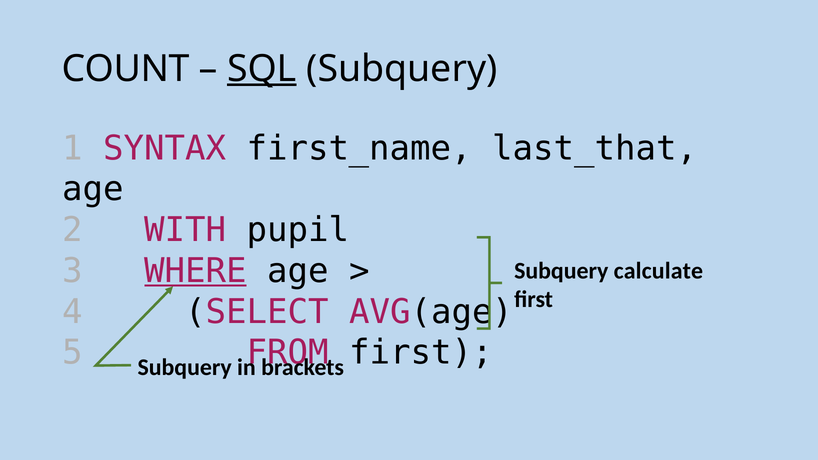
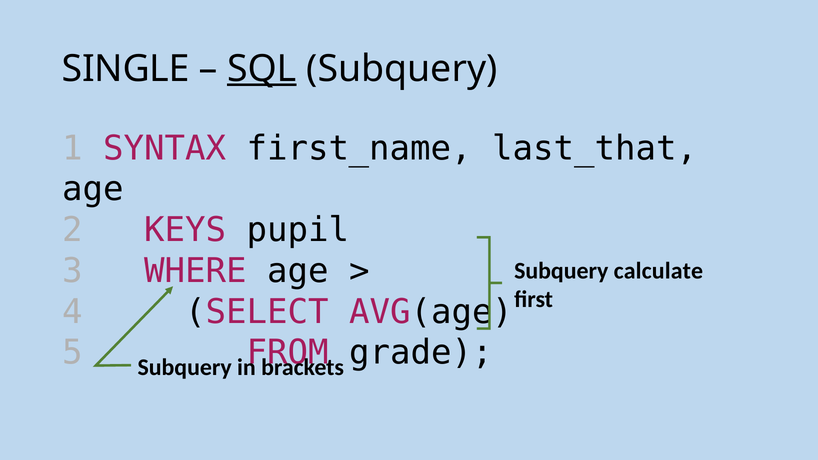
COUNT: COUNT -> SINGLE (126, 69)
WITH: WITH -> KEYS (185, 230)
WHERE underline: present -> none (195, 271)
first: first -> grade (421, 353)
